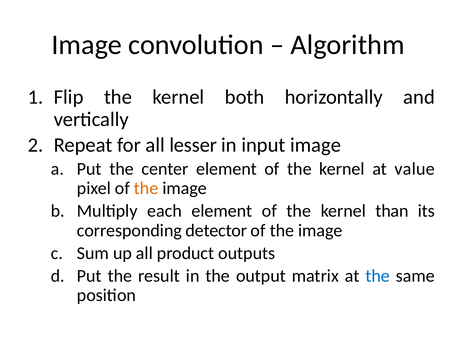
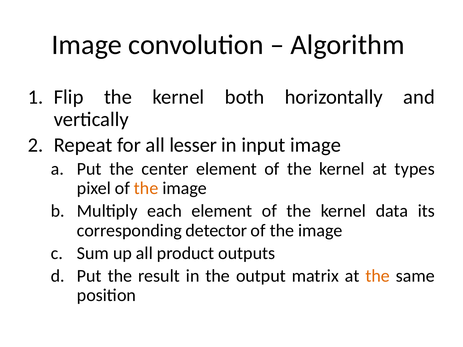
value: value -> types (415, 169)
than: than -> data (392, 211)
the colour: blue -> orange (378, 276)
